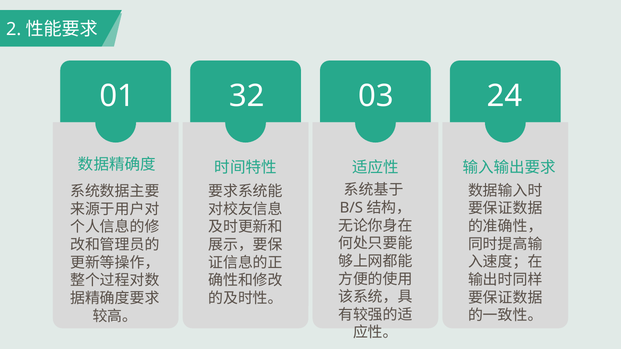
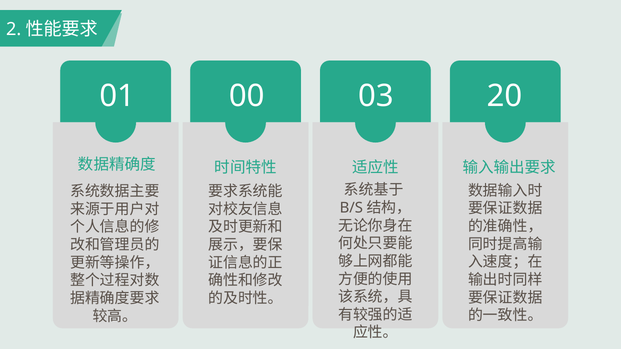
32: 32 -> 00 (247, 96)
24: 24 -> 20 (504, 96)
